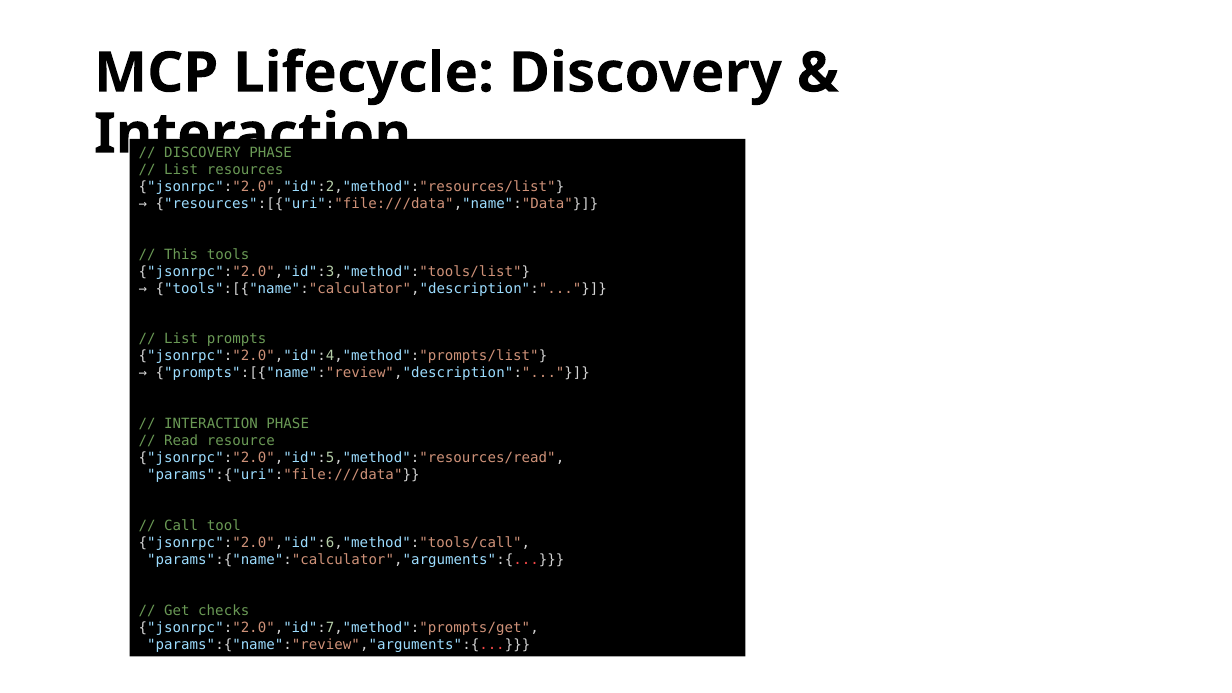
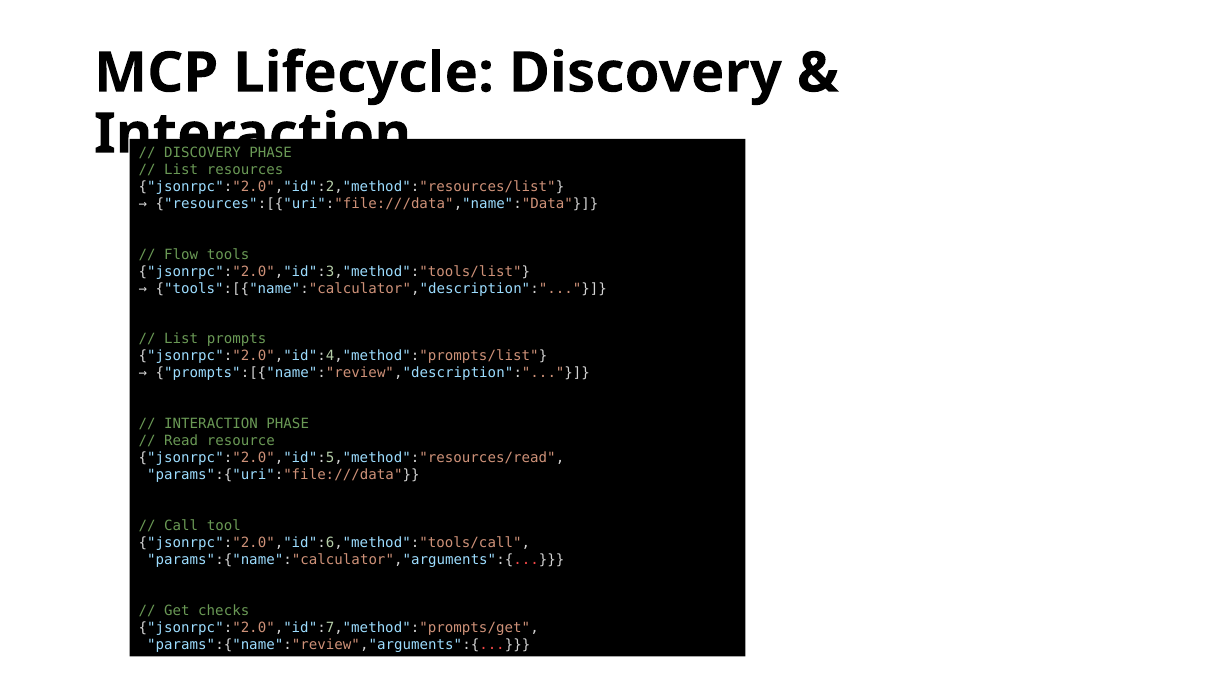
This: This -> Flow (181, 255)
